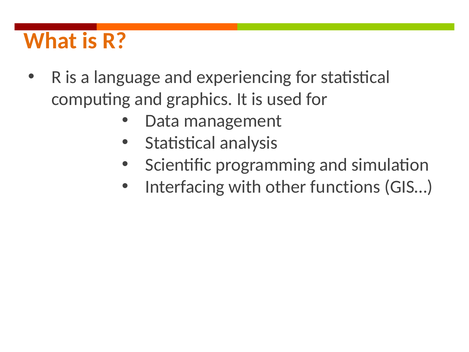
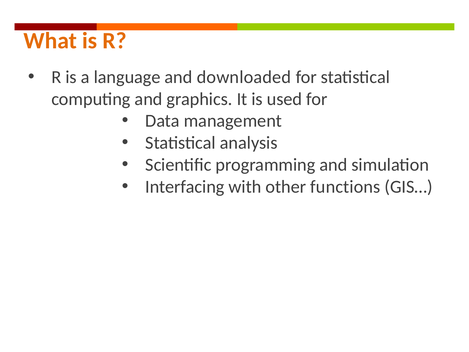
experiencing: experiencing -> downloaded (244, 77)
